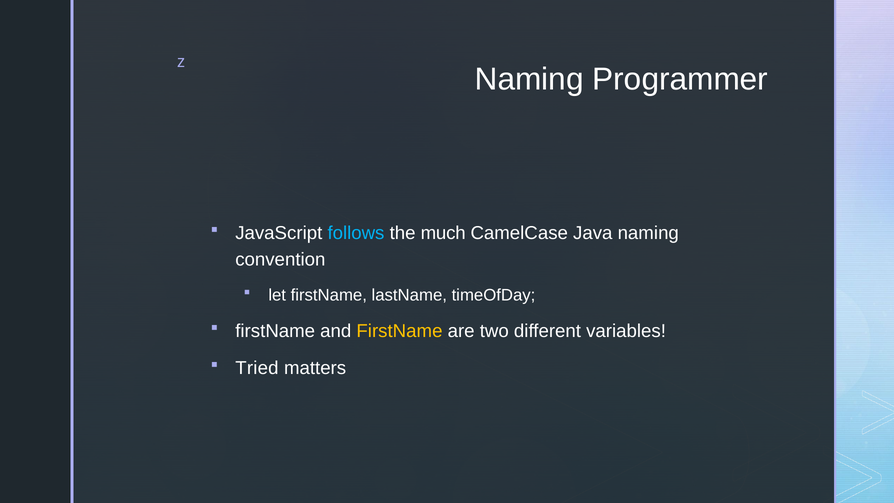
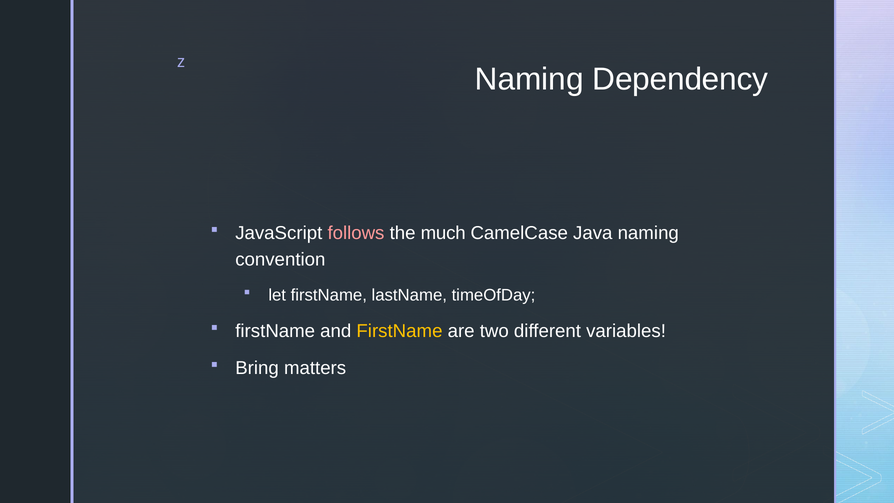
Programmer: Programmer -> Dependency (680, 80)
follows colour: light blue -> pink (356, 233)
Tried: Tried -> Bring (257, 368)
